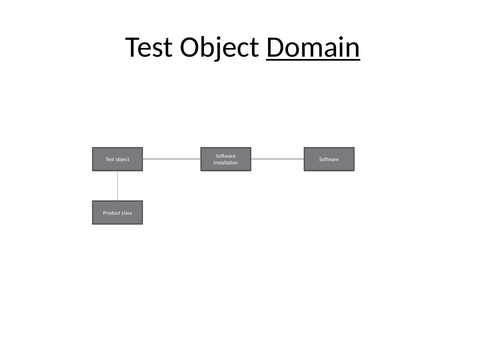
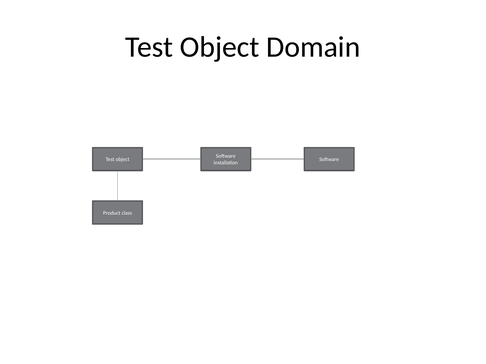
Domain underline: present -> none (313, 47)
